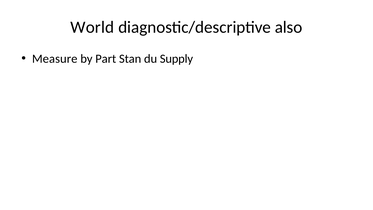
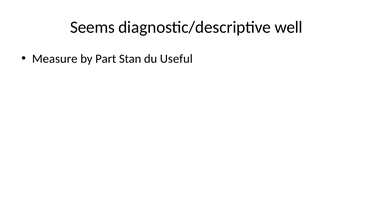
World: World -> Seems (92, 27)
also: also -> well (289, 27)
Supply: Supply -> Useful (176, 59)
